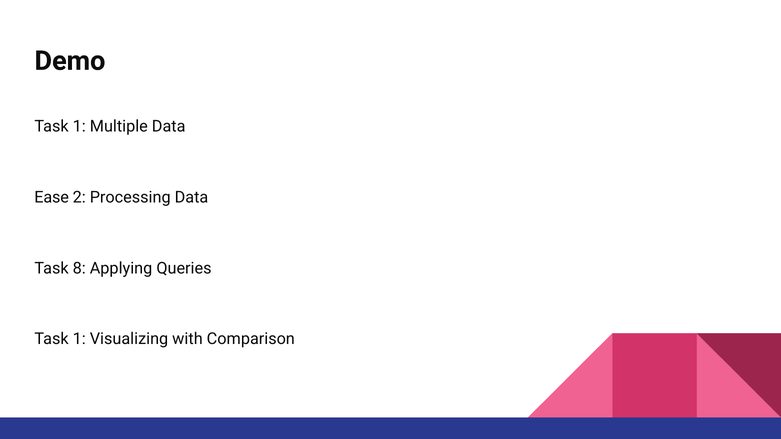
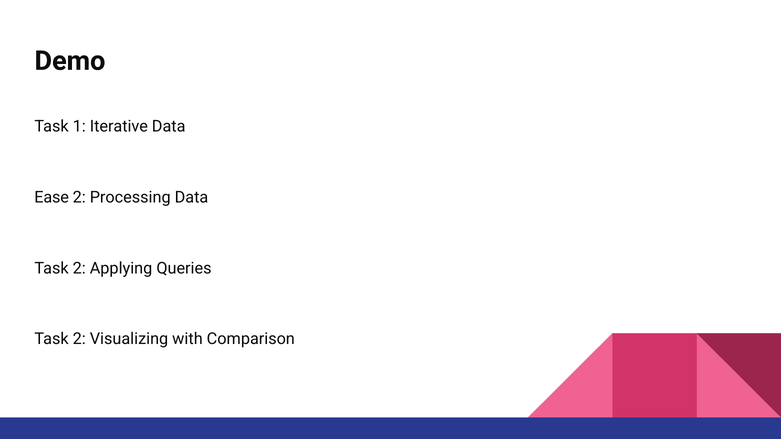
Multiple: Multiple -> Iterative (119, 127)
8: 8 -> 2 (79, 268)
1: 1 -> 2 (79, 339)
